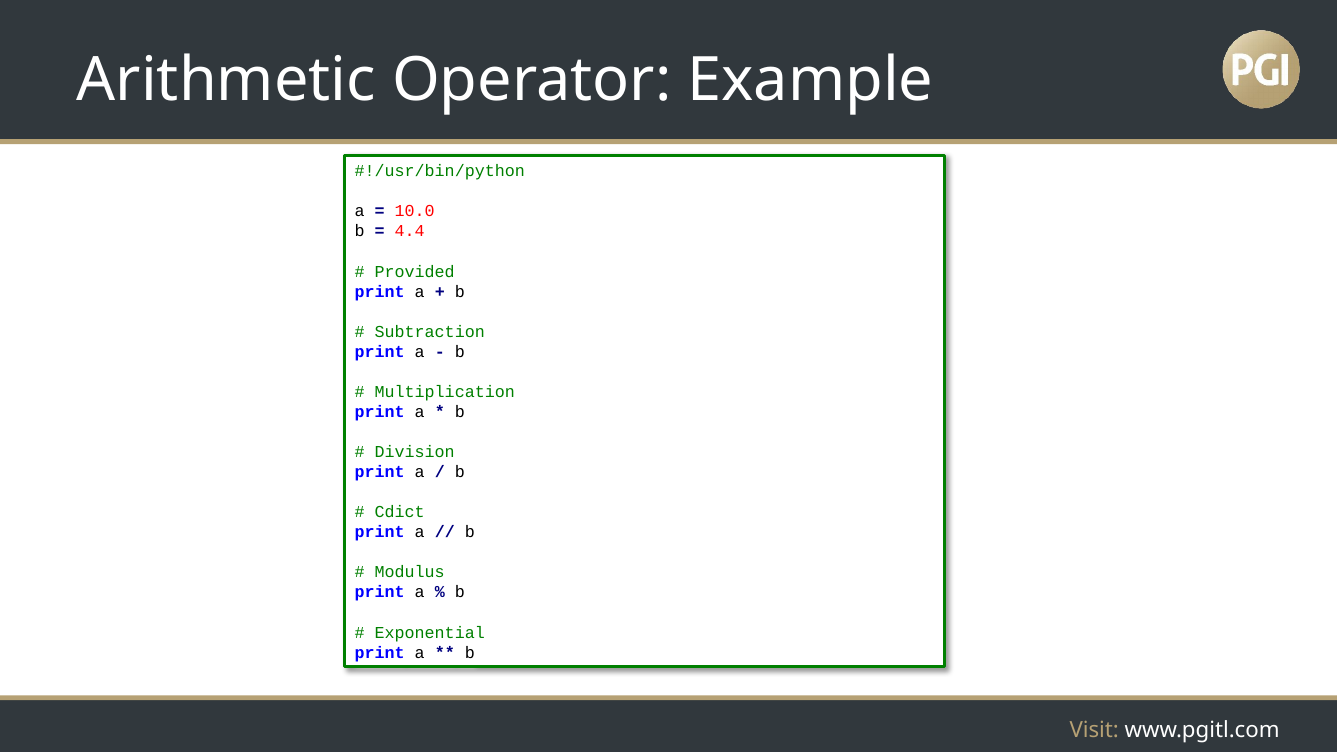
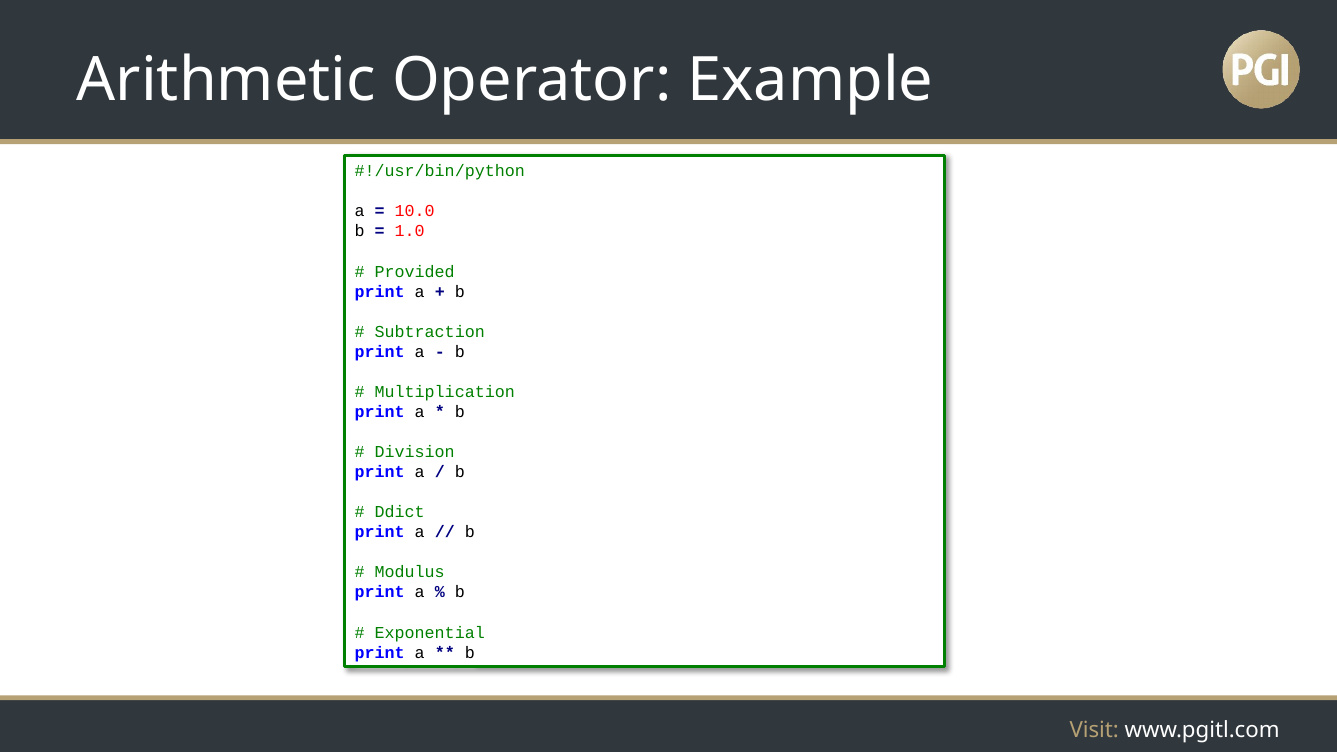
4.4: 4.4 -> 1.0 (410, 231)
Cdict: Cdict -> Ddict (400, 512)
